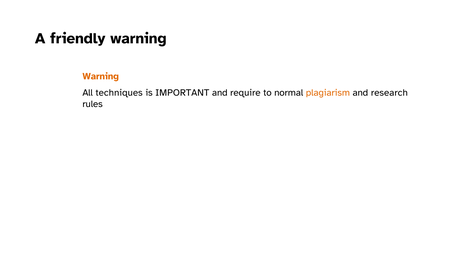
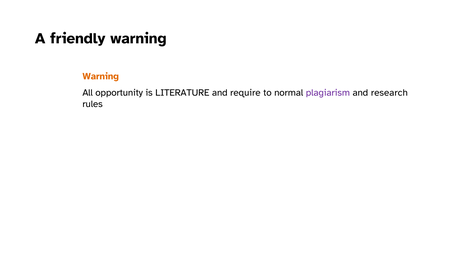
techniques: techniques -> opportunity (119, 93)
IMPORTANT: IMPORTANT -> LITERATURE (182, 93)
plagiarism colour: orange -> purple (328, 93)
